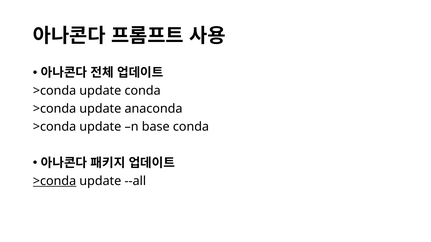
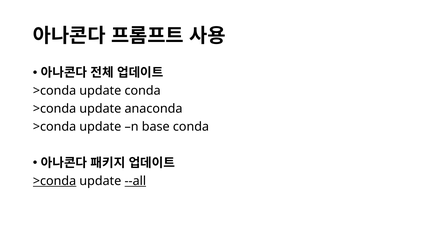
--all underline: none -> present (135, 181)
